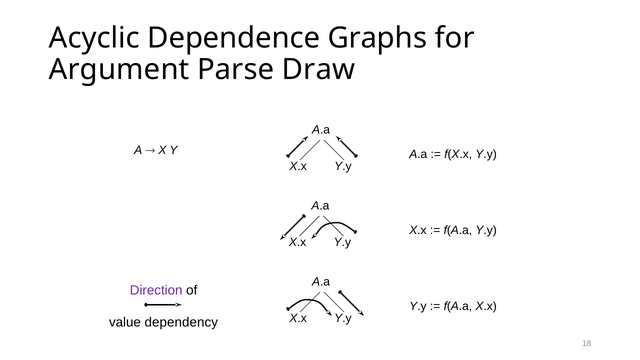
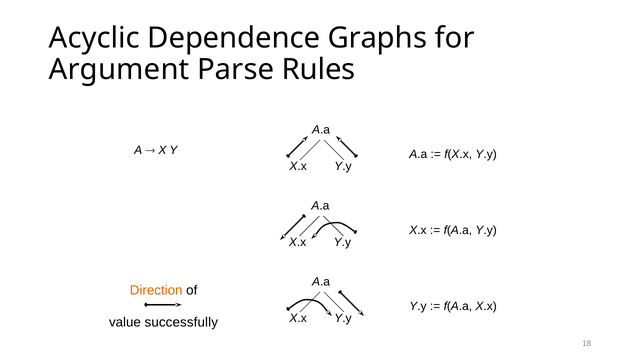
Draw: Draw -> Rules (319, 70)
Direction colour: purple -> orange (156, 290)
dependency: dependency -> successfully (181, 322)
